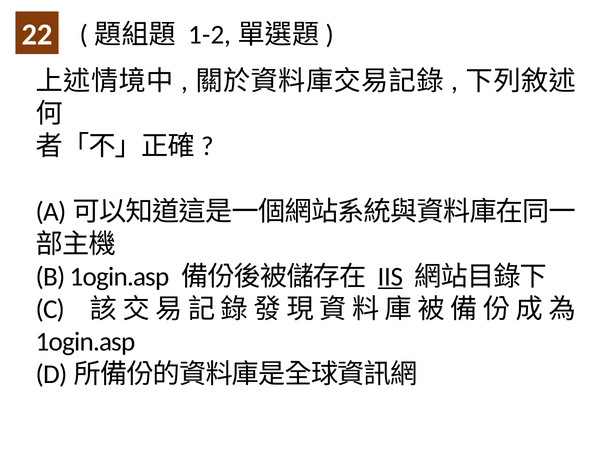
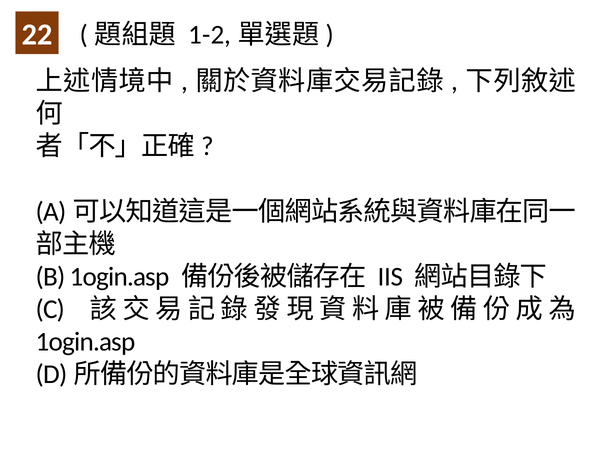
IIS underline: present -> none (391, 277)
